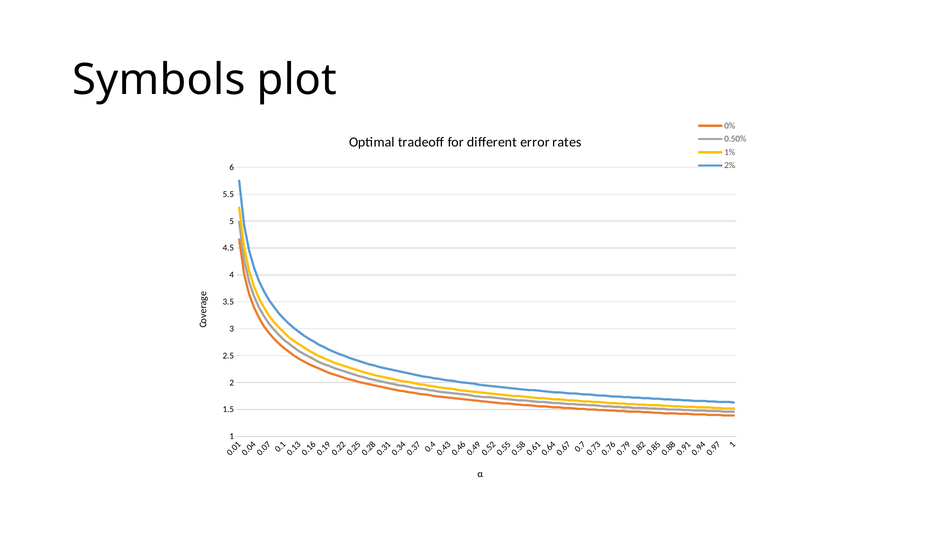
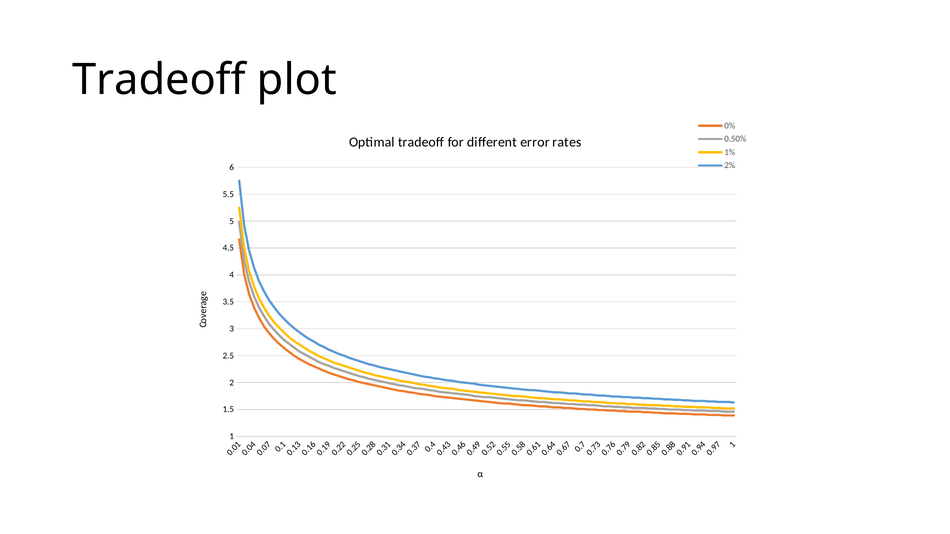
Symbols: Symbols -> Tradeoff (159, 80)
